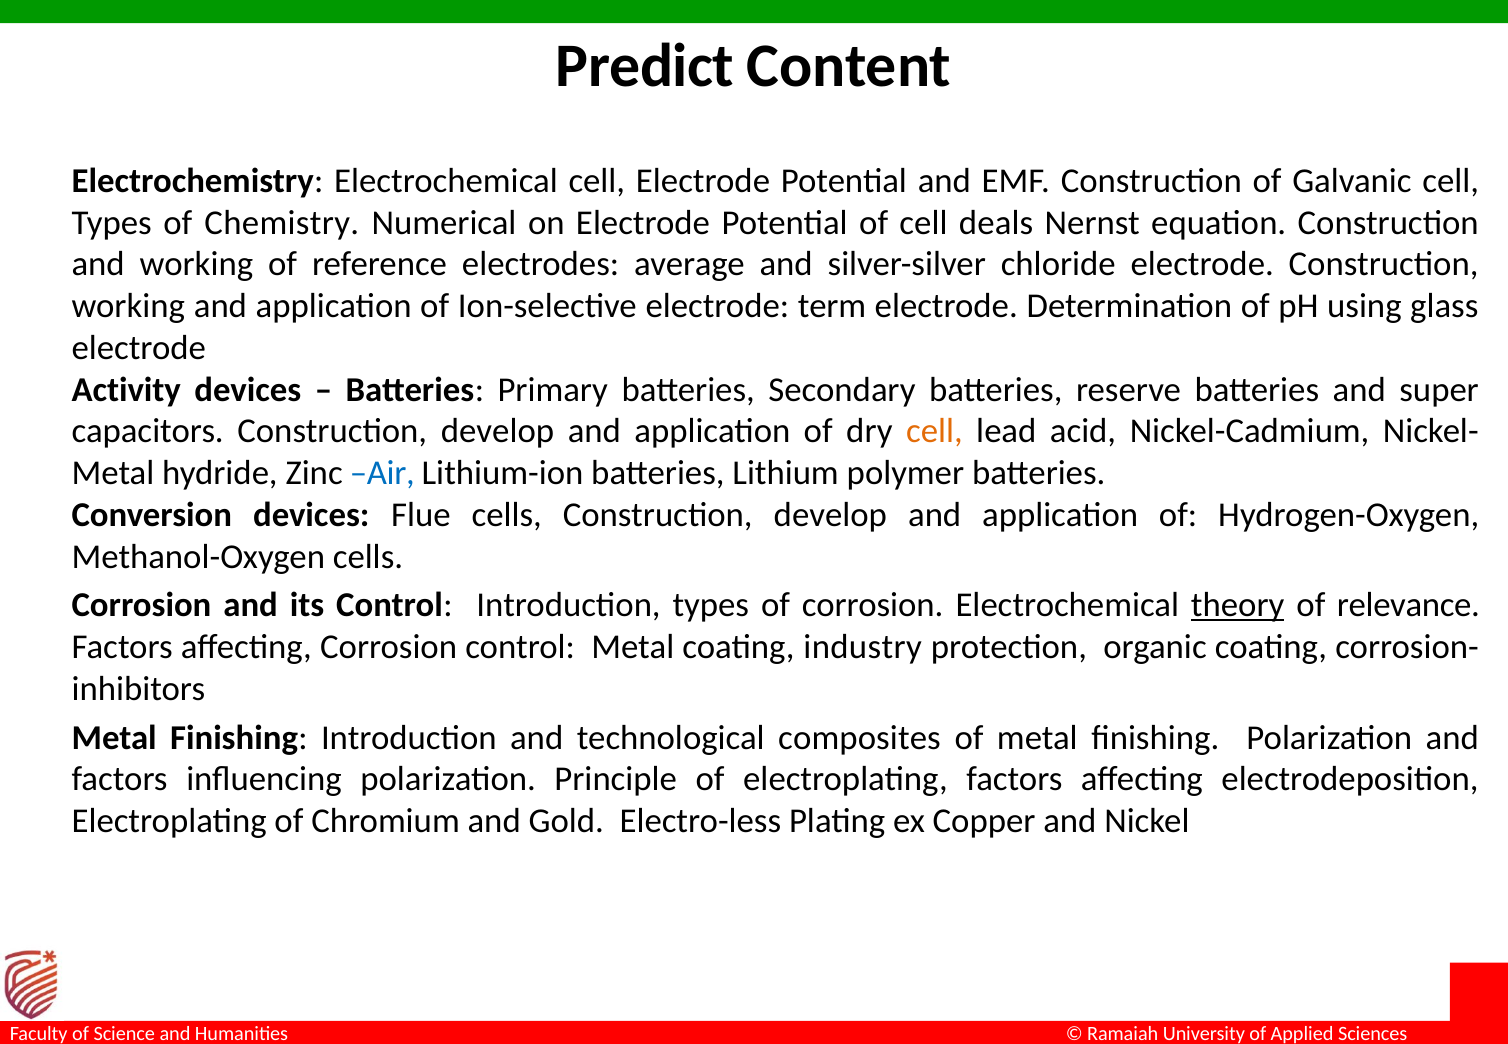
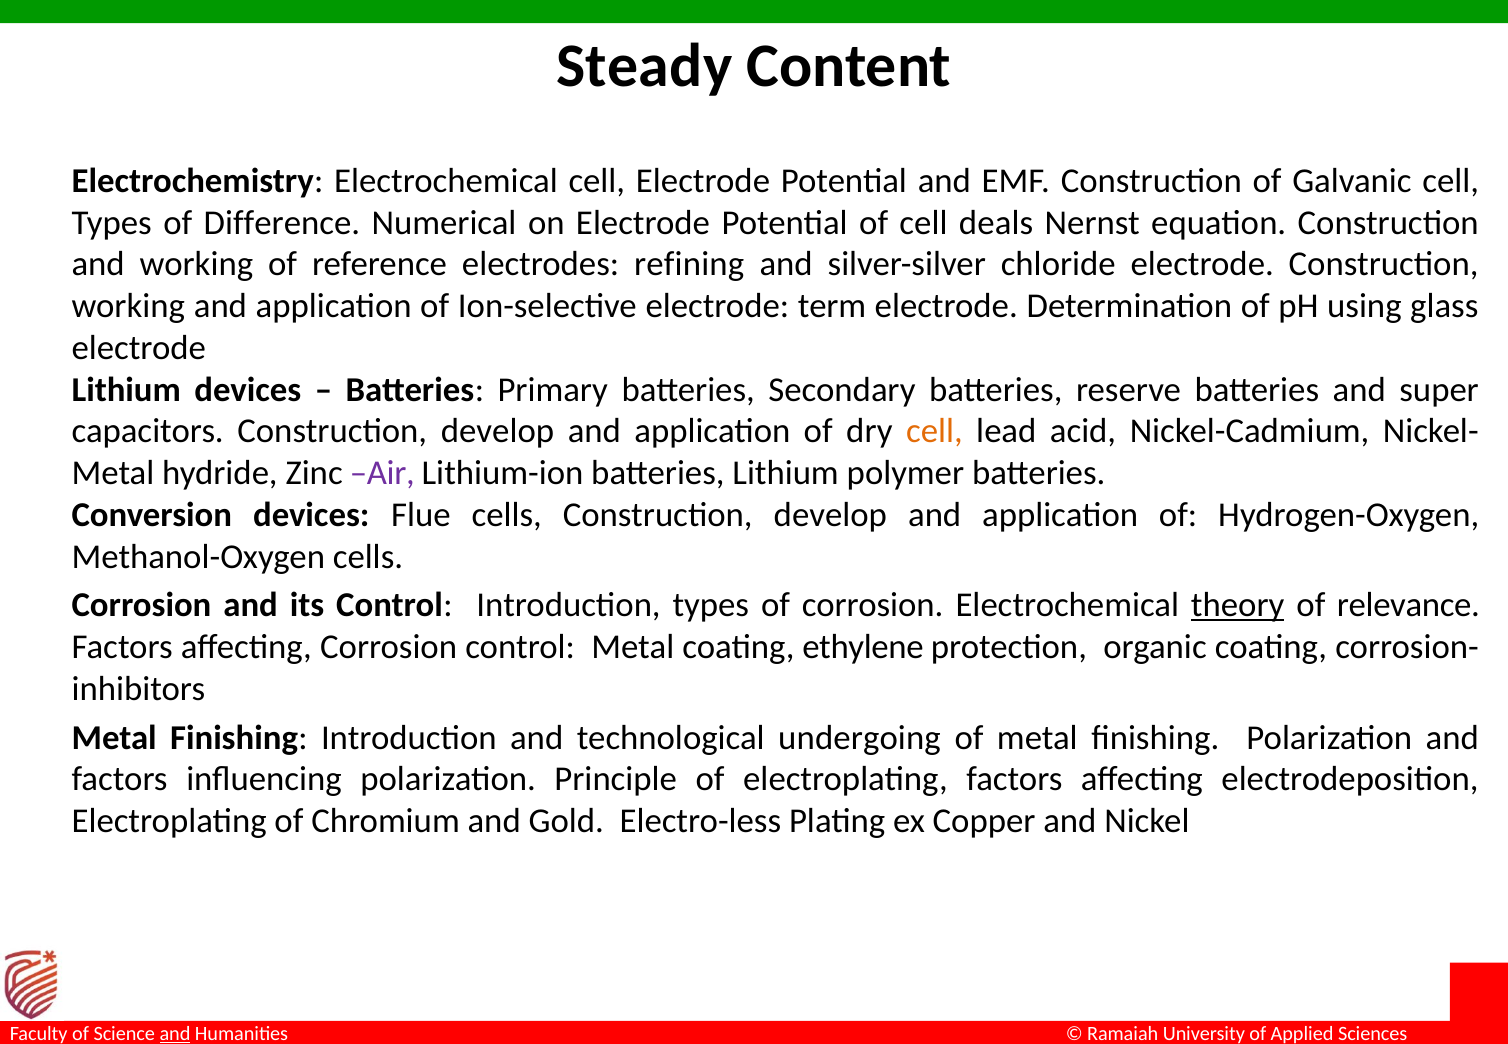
Predict: Predict -> Steady (644, 66)
Chemistry: Chemistry -> Difference (282, 223)
average: average -> refining (689, 264)
Activity: Activity -> Lithium (126, 390)
Air colour: blue -> purple (382, 473)
industry: industry -> ethylene (863, 647)
composites: composites -> undergoing (860, 738)
and underline: none -> present (175, 1034)
